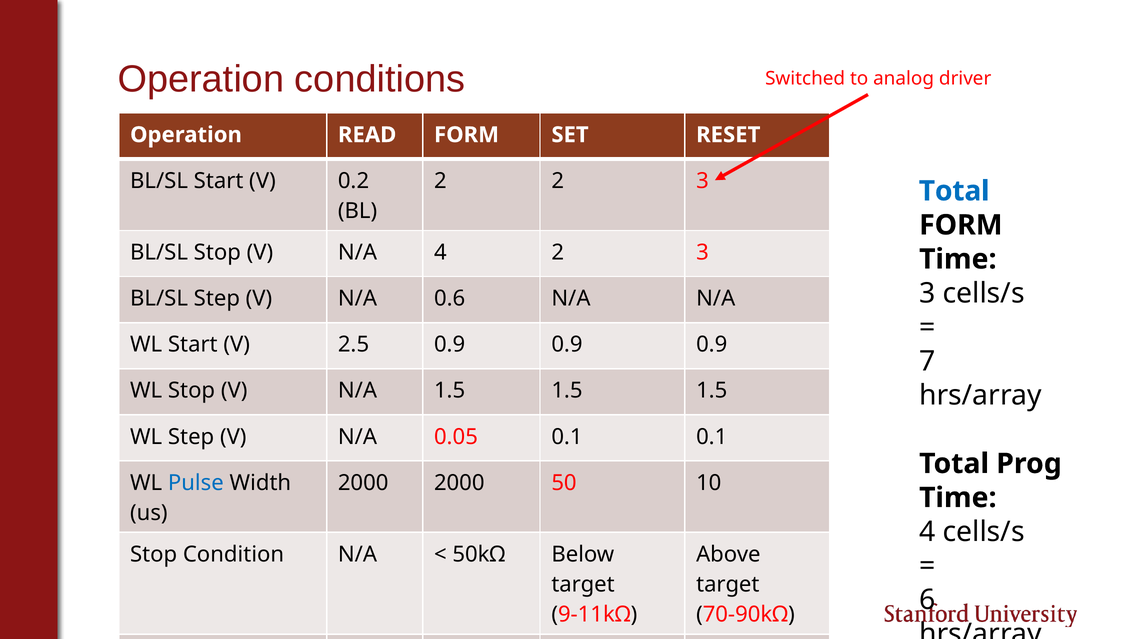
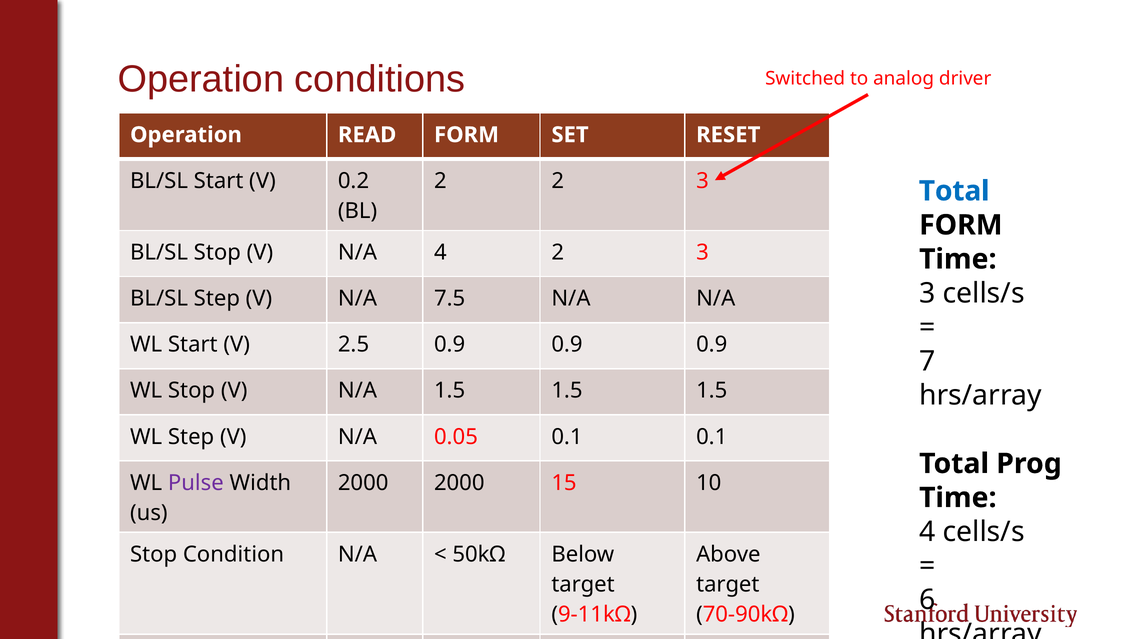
0.6: 0.6 -> 7.5 (450, 299)
Pulse colour: blue -> purple (196, 483)
50: 50 -> 15 (564, 483)
